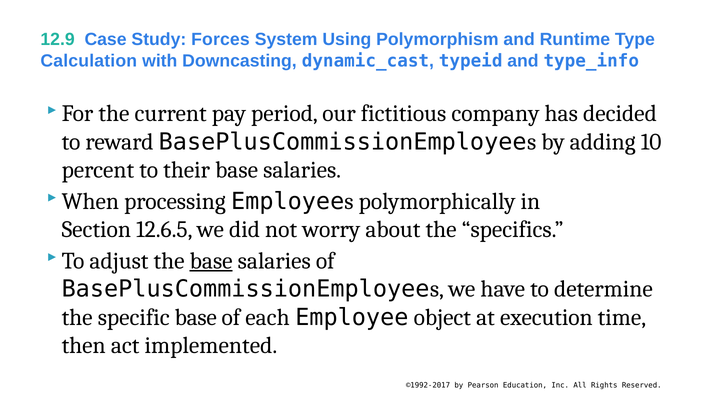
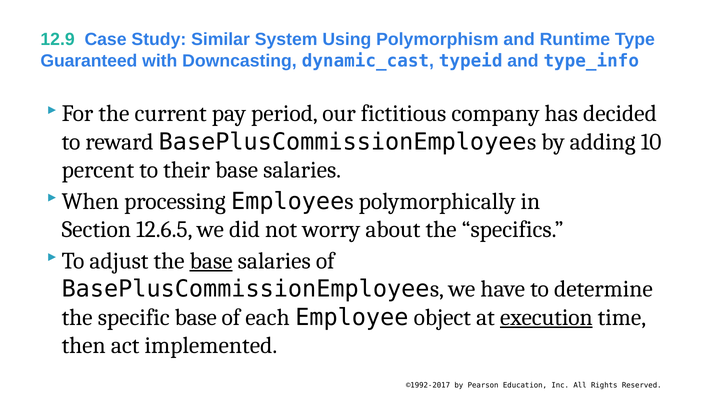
Forces: Forces -> Similar (221, 40)
Calculation: Calculation -> Guaranteed (89, 61)
execution underline: none -> present (546, 317)
